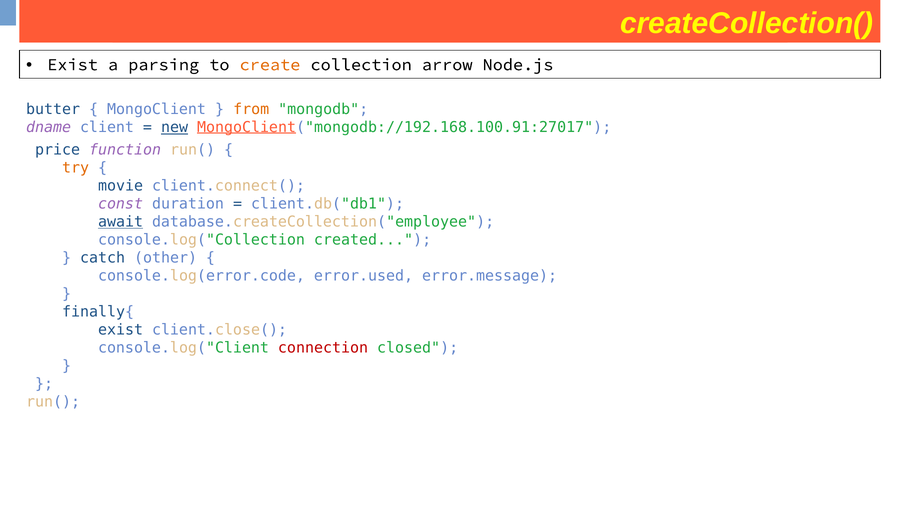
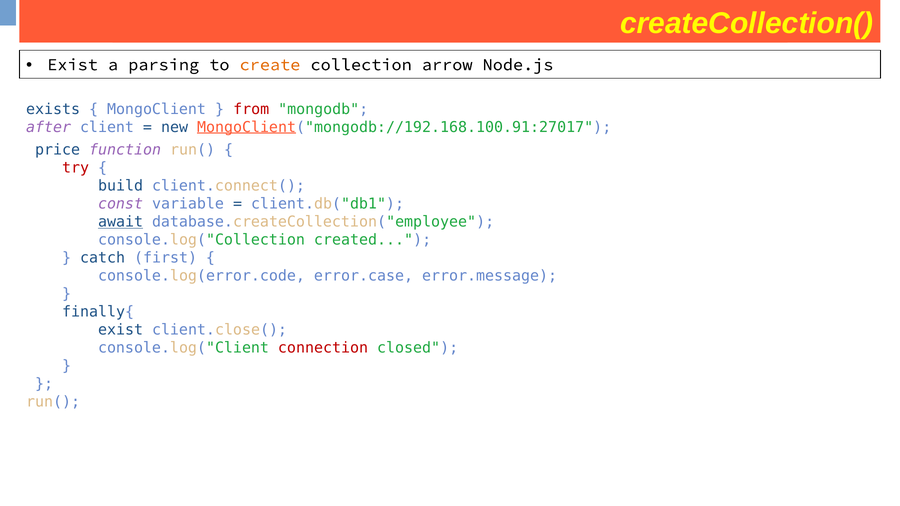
butter: butter -> exists (53, 109)
from colour: orange -> red (251, 109)
dname: dname -> after (49, 127)
new underline: present -> none (175, 127)
try colour: orange -> red (76, 168)
movie: movie -> build (121, 186)
duration: duration -> variable (188, 204)
other: other -> first (166, 258)
error.used: error.used -> error.case (364, 276)
